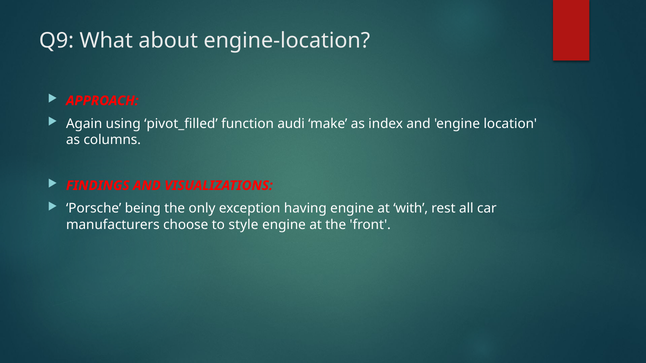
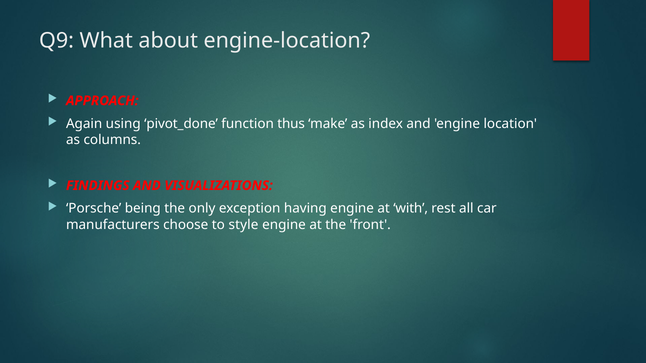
pivot_filled: pivot_filled -> pivot_done (181, 124)
audi: audi -> thus (291, 124)
